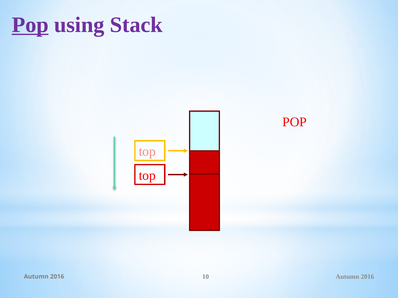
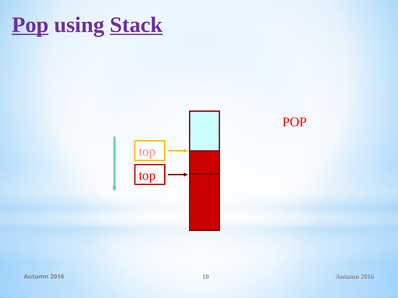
Stack underline: none -> present (136, 25)
